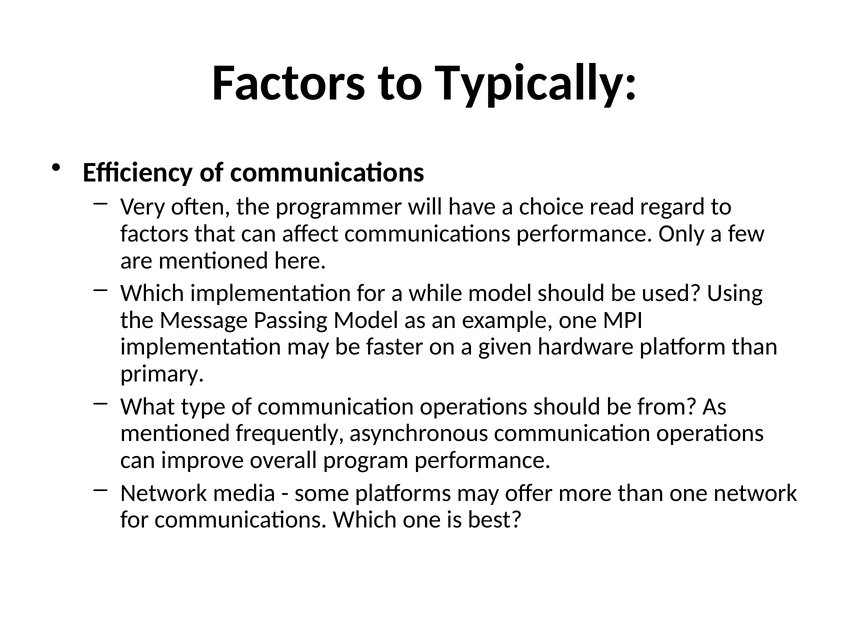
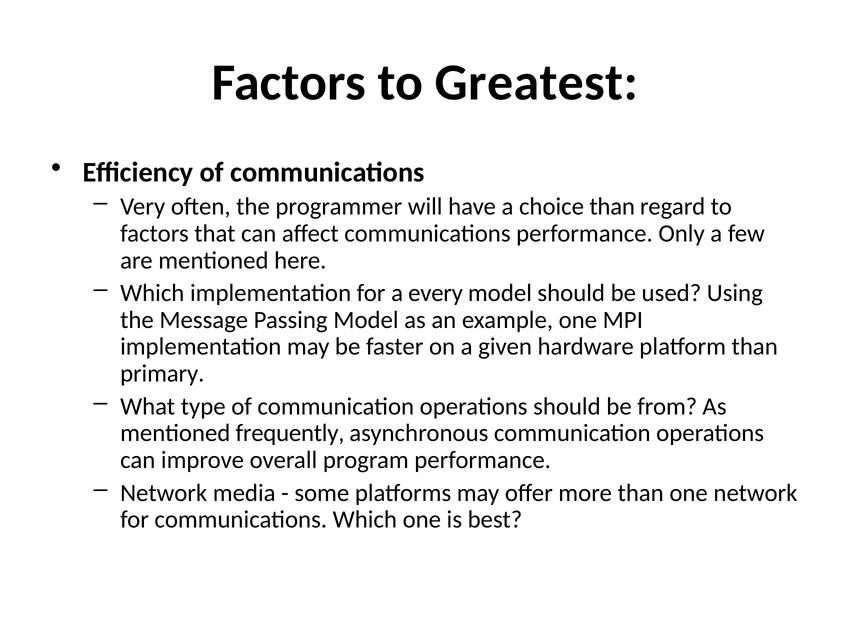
Typically: Typically -> Greatest (536, 82)
choice read: read -> than (612, 206)
while: while -> every (436, 293)
